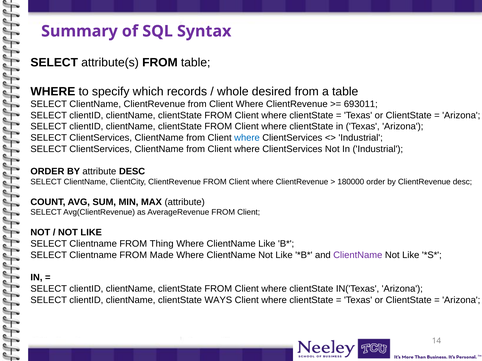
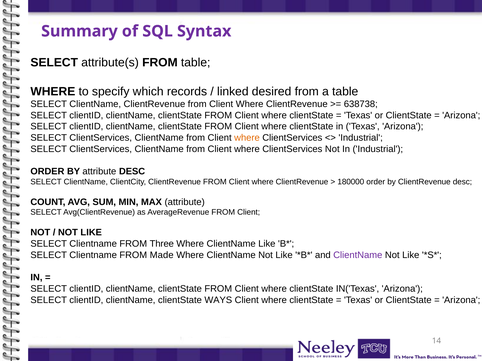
whole: whole -> linked (233, 92)
693011: 693011 -> 638738 (361, 104)
where colour: blue -> orange (247, 138)
Thing: Thing -> Three (162, 244)
